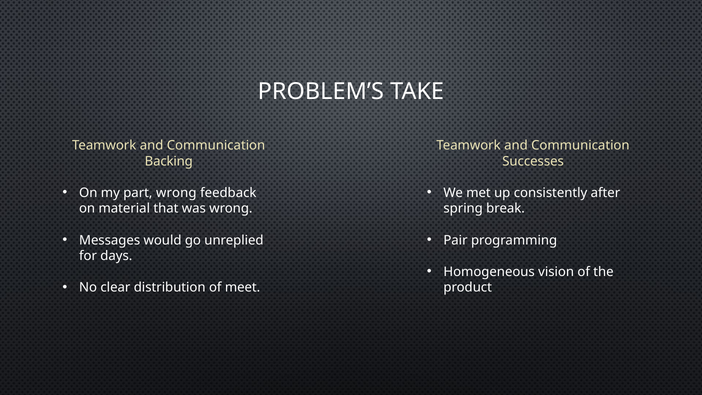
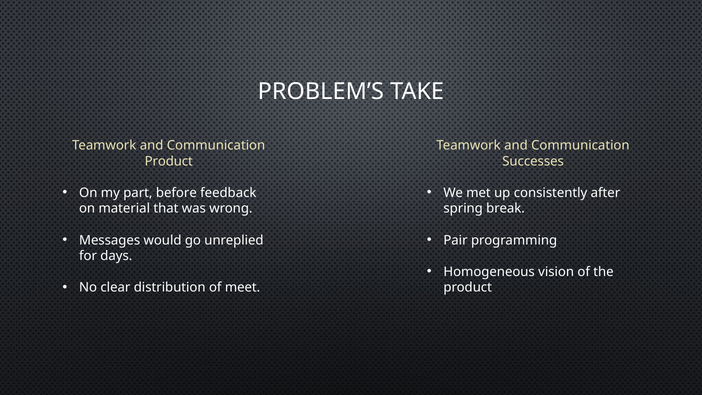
Backing: Backing -> Product (169, 161)
part wrong: wrong -> before (176, 193)
